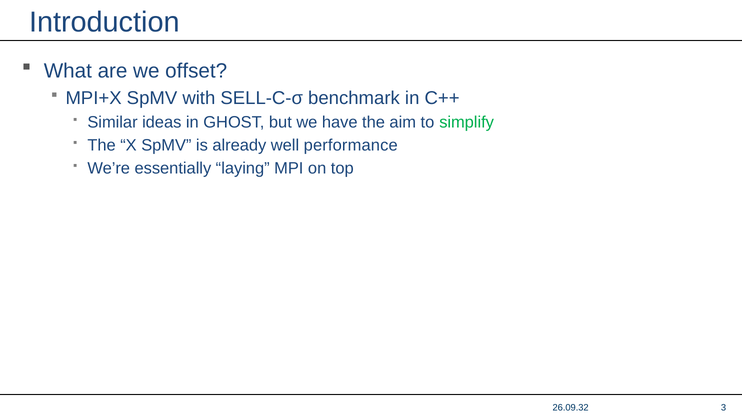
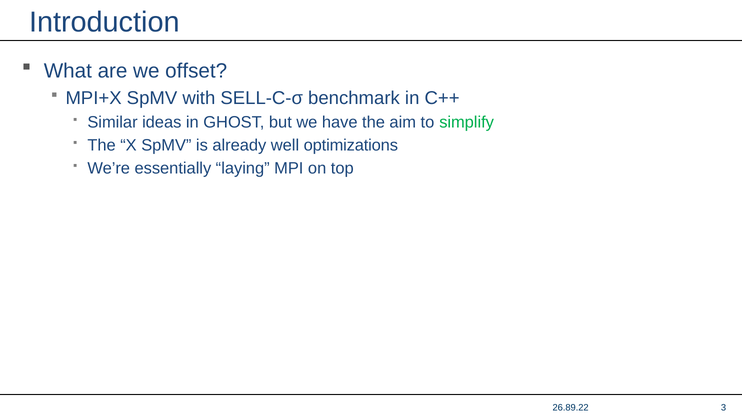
performance: performance -> optimizations (351, 145)
26.09.32: 26.09.32 -> 26.89.22 (571, 408)
